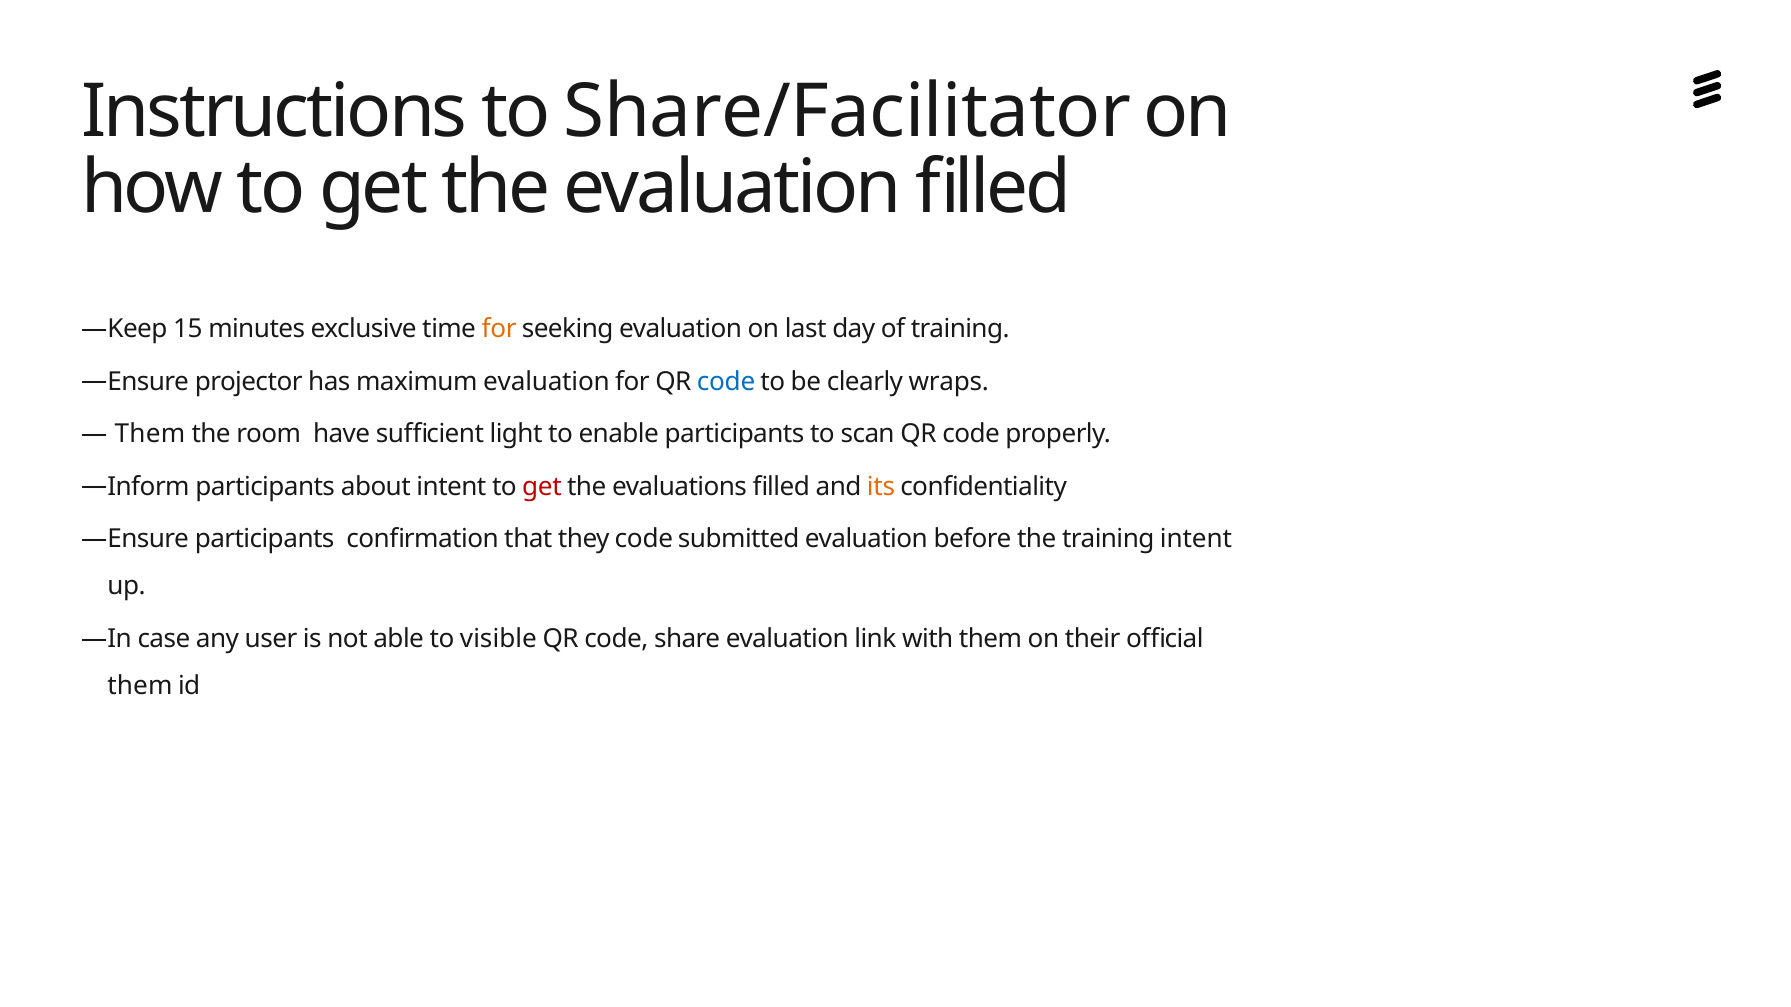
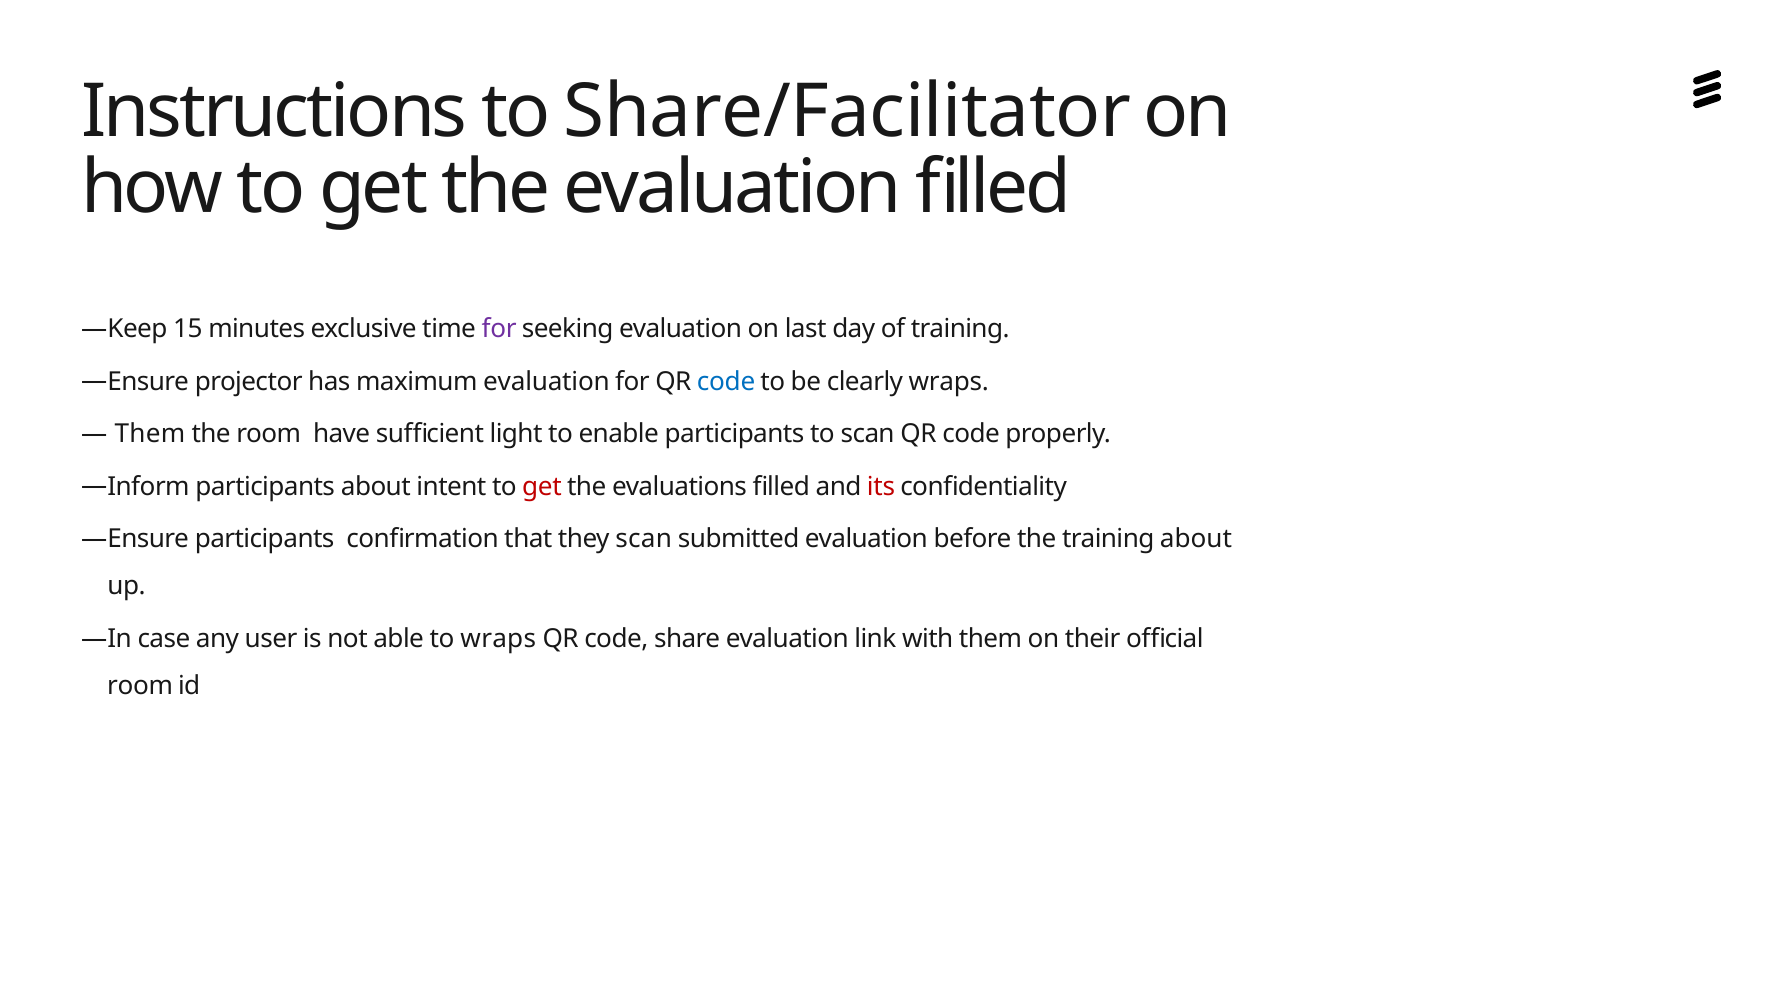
for colour: orange -> purple (499, 329)
its colour: orange -> red (881, 487)
they code: code -> scan (644, 539)
training intent: intent -> about (1196, 539)
to visible: visible -> wraps (498, 639)
them: them -> room (140, 686)
